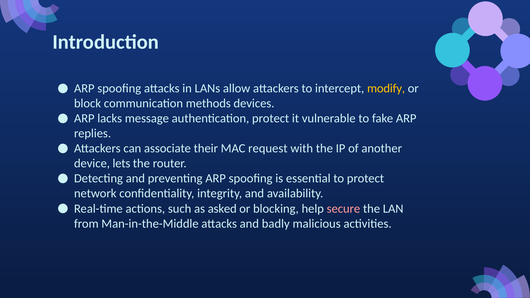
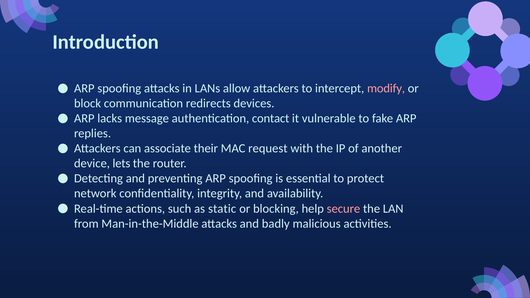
modify colour: yellow -> pink (386, 88)
methods: methods -> redirects (208, 103)
authentication protect: protect -> contact (271, 118)
asked: asked -> static (222, 209)
